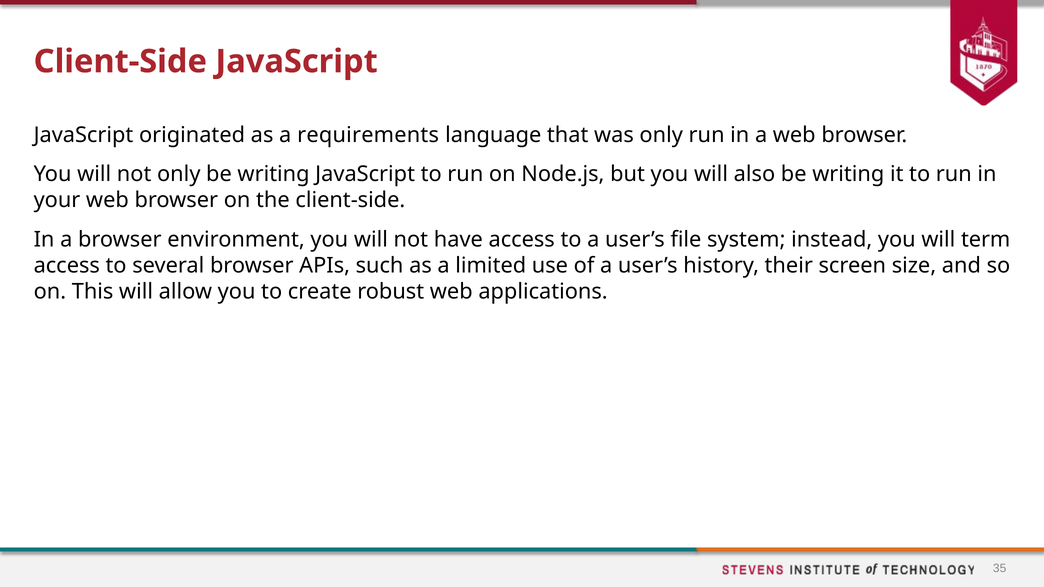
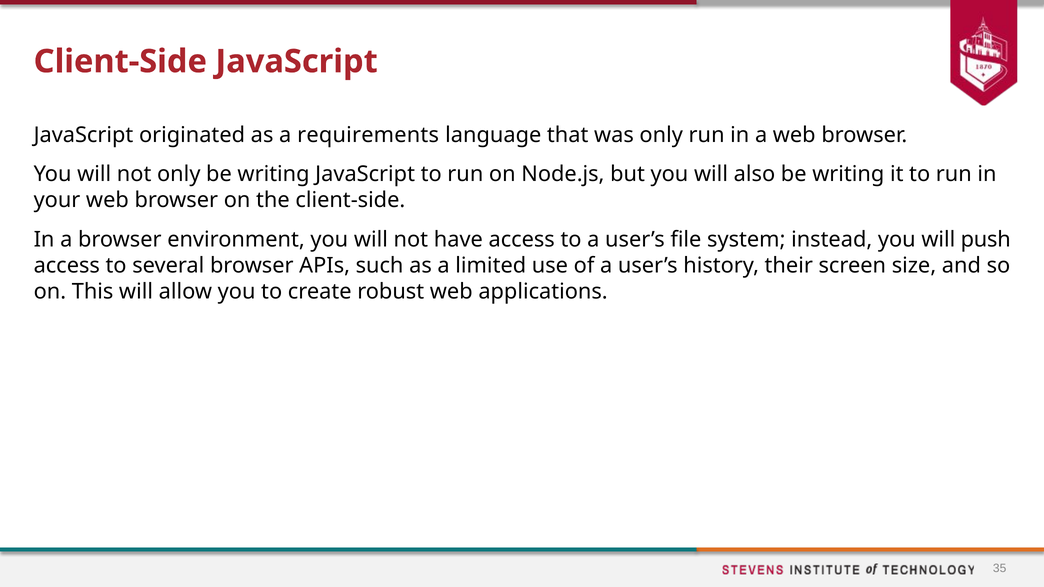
term: term -> push (986, 240)
